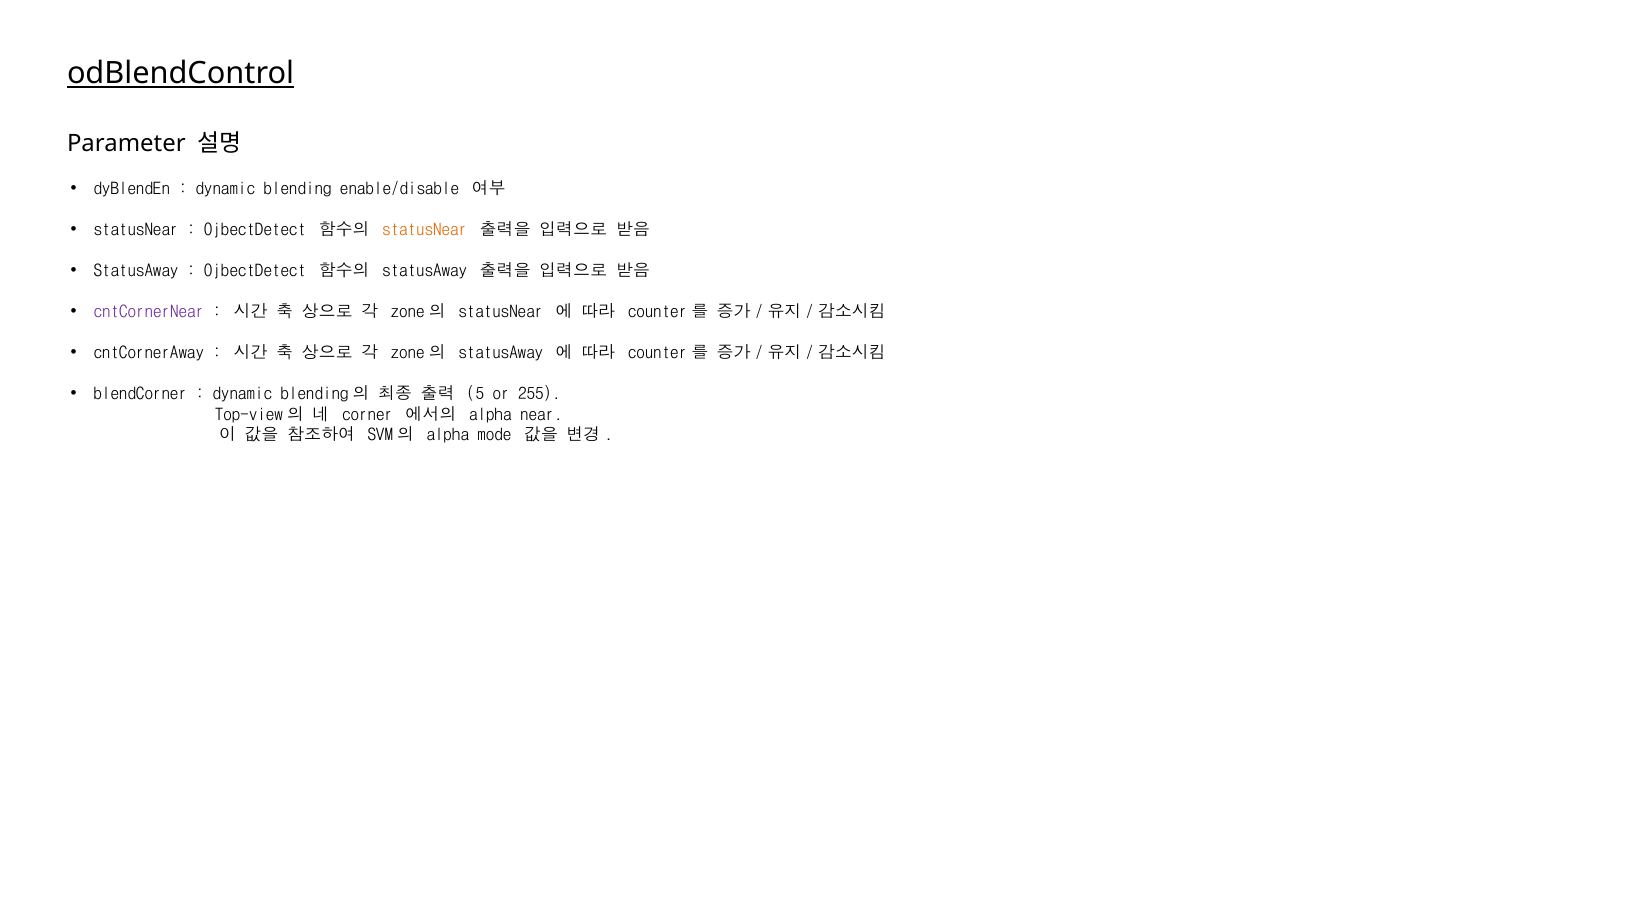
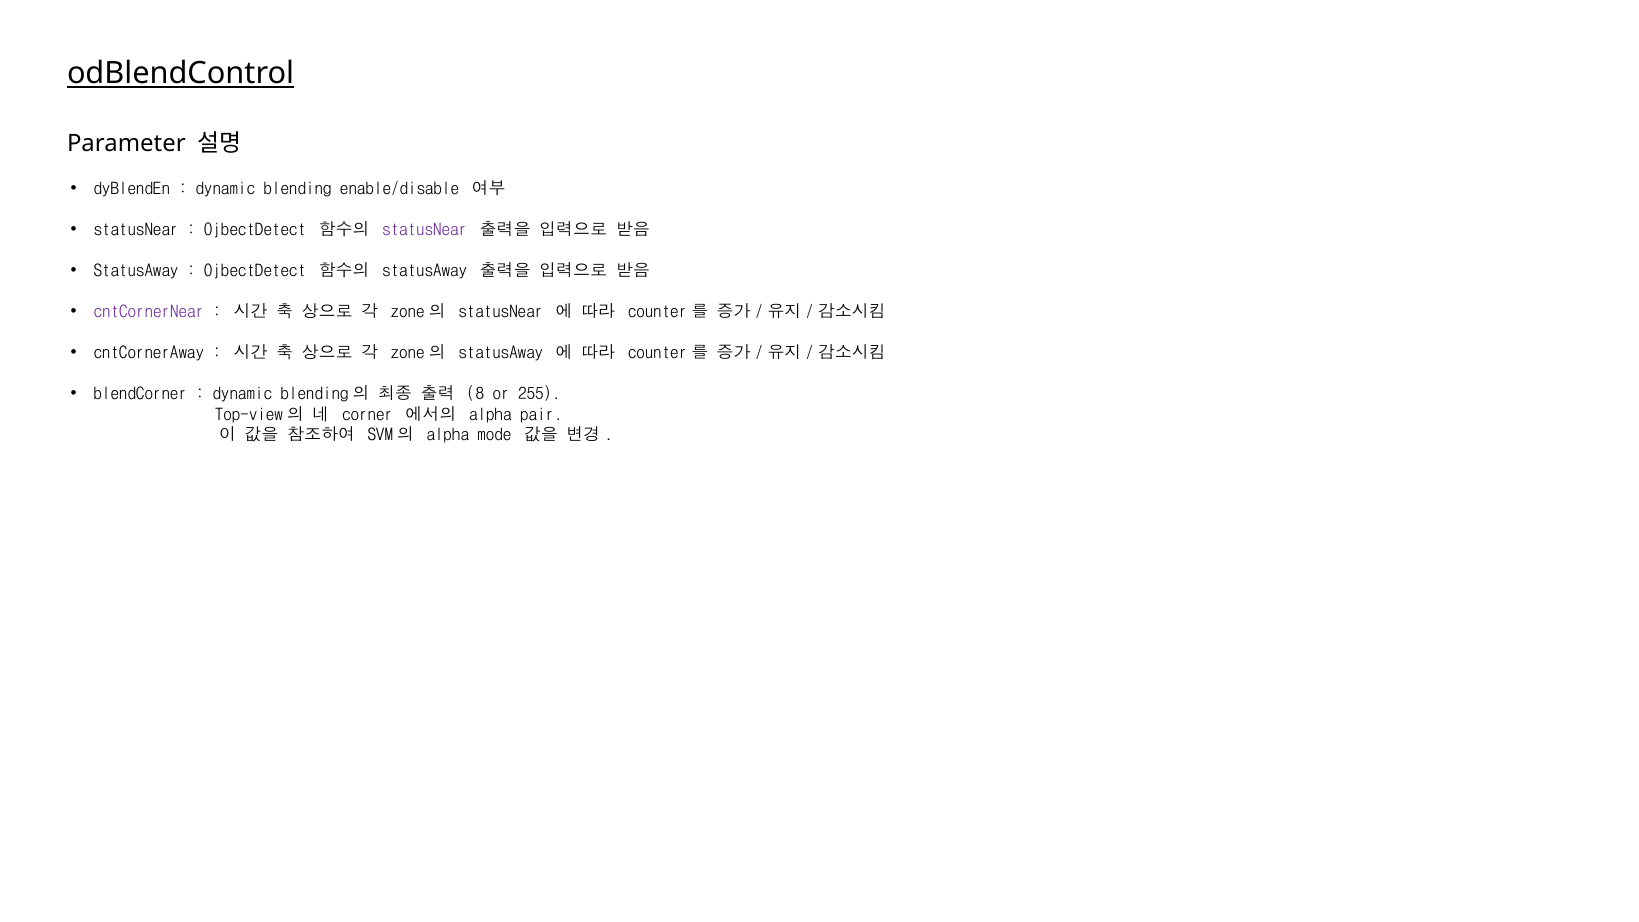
statusNear colour: orange -> purple (425, 230)
5: 5 -> 8 (476, 394)
near: near -> pair (541, 415)
